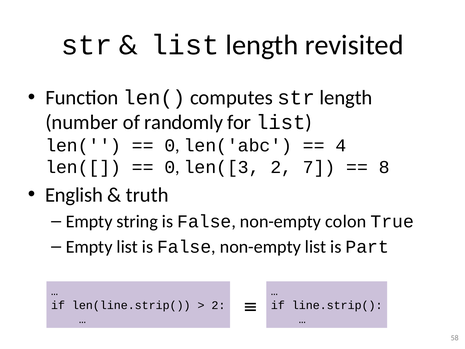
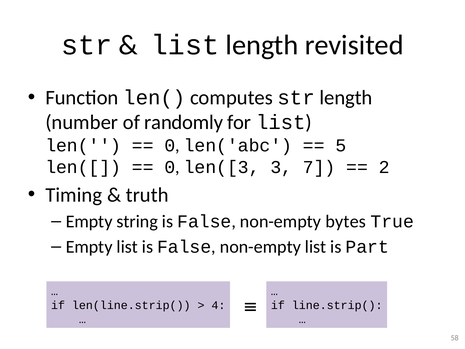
4: 4 -> 5 (341, 145)
len([3 2: 2 -> 3 (281, 167)
8: 8 -> 2 (384, 167)
English: English -> Timing (74, 195)
colon: colon -> bytes (346, 221)
2: 2 -> 4 (218, 305)
